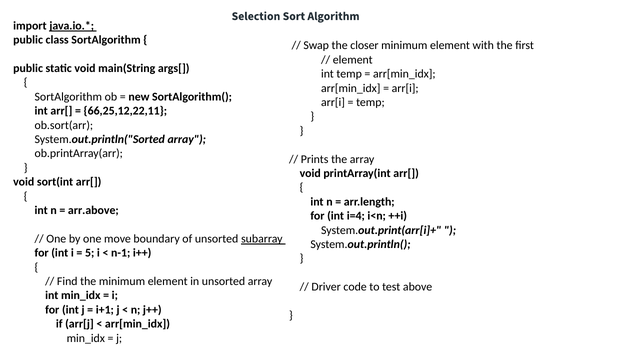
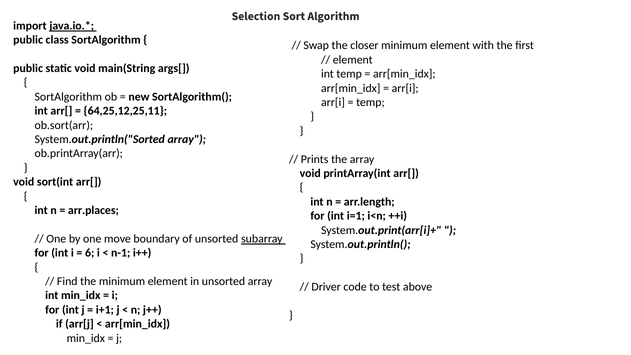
66,25,12,22,11: 66,25,12,22,11 -> 64,25,12,25,11 (125, 111)
arr.above: arr.above -> arr.places (93, 210)
i=4: i=4 -> i=1 (356, 216)
5: 5 -> 6 (90, 253)
